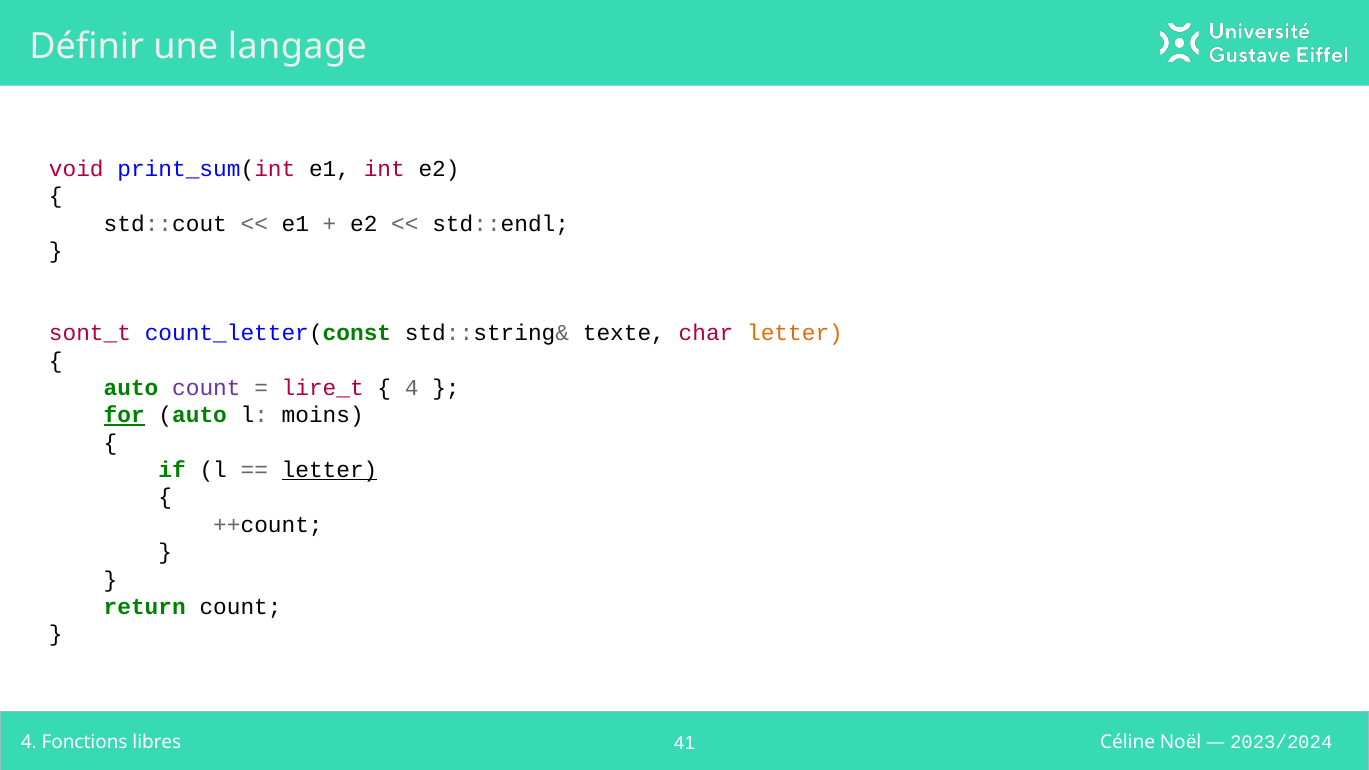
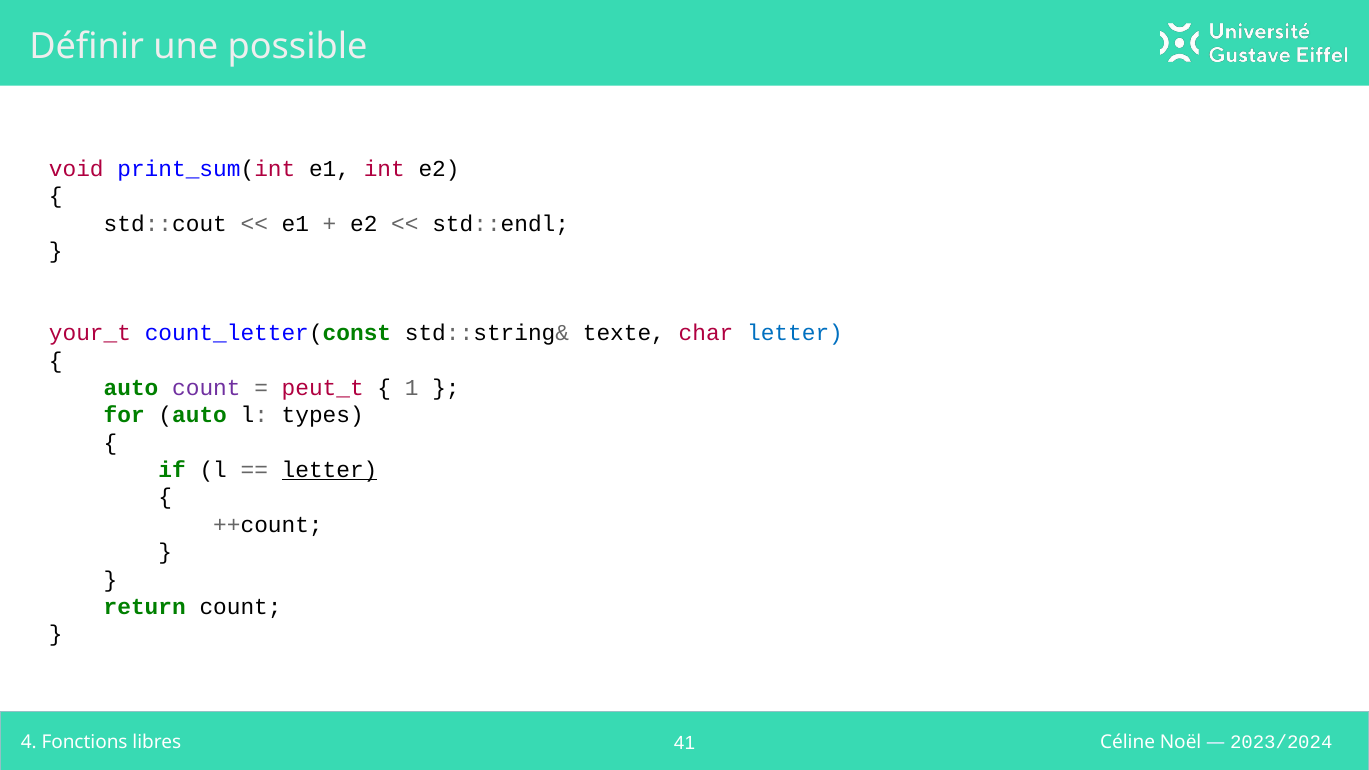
langage: langage -> possible (298, 46)
sont_t: sont_t -> your_t (90, 333)
letter colour: orange -> blue (795, 333)
lire_t: lire_t -> peut_t (323, 388)
4: 4 -> 1 (412, 388)
for underline: present -> none (124, 415)
moins: moins -> types (323, 415)
